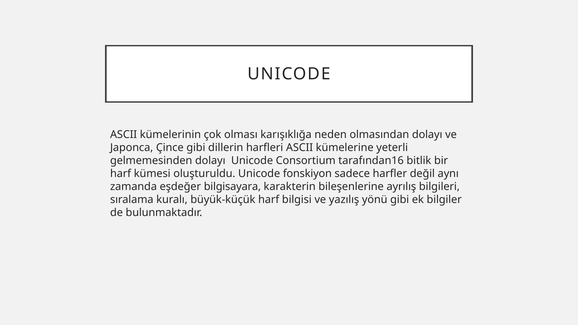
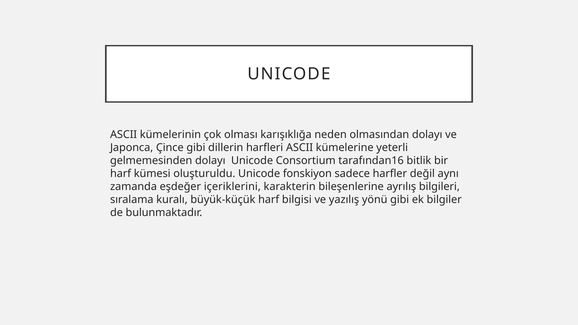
bilgisayara: bilgisayara -> içeriklerini (232, 187)
